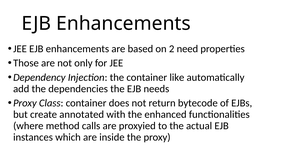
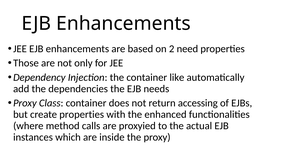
bytecode: bytecode -> accessing (198, 103)
create annotated: annotated -> properties (82, 114)
